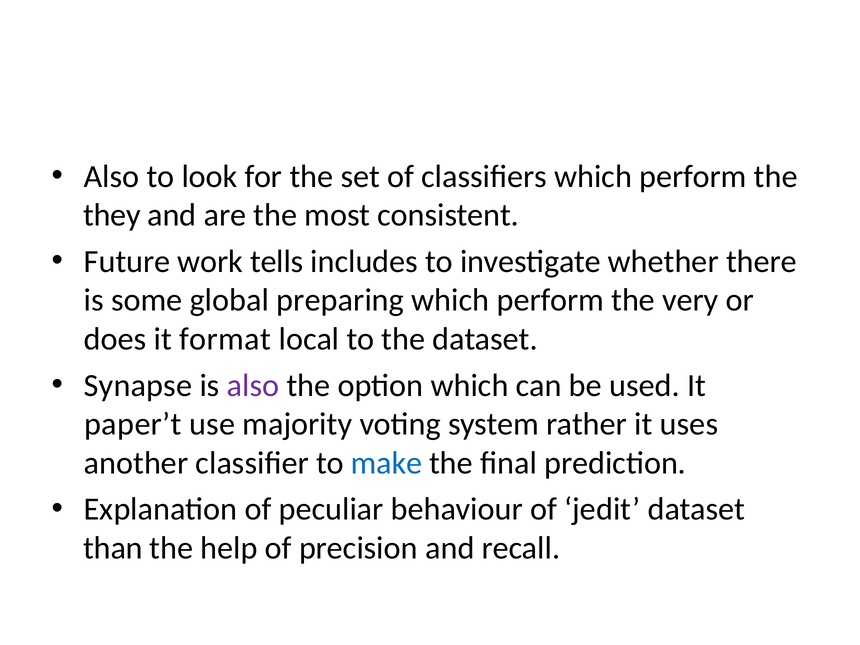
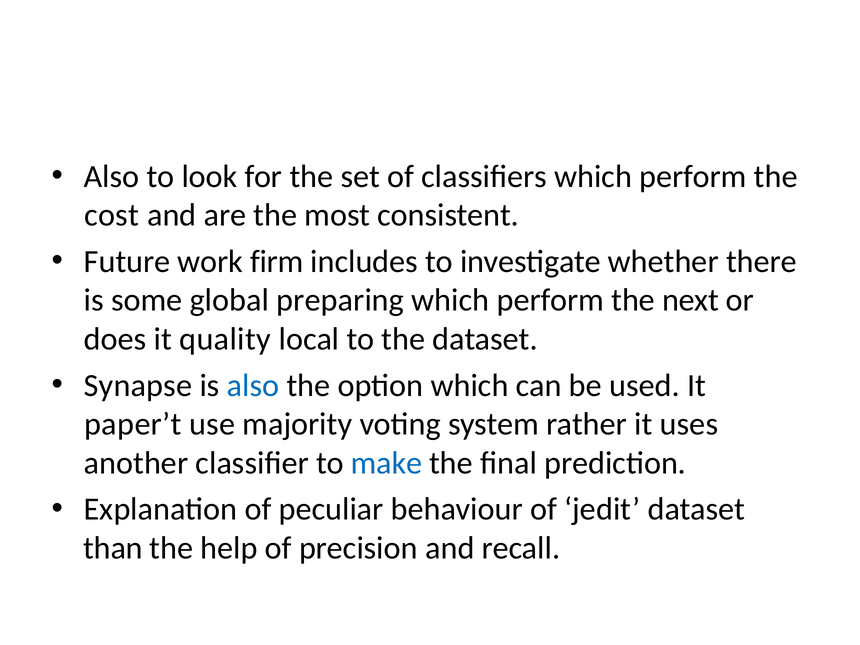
they: they -> cost (112, 215)
tells: tells -> firm (277, 262)
very: very -> next (691, 300)
format: format -> quality (225, 339)
also colour: purple -> blue (253, 385)
